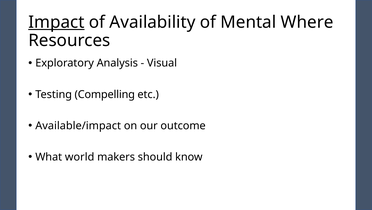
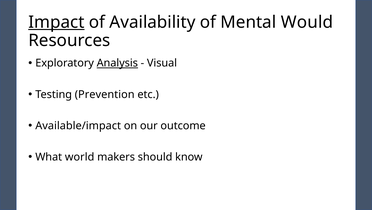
Where: Where -> Would (307, 22)
Analysis underline: none -> present (117, 63)
Compelling: Compelling -> Prevention (105, 94)
